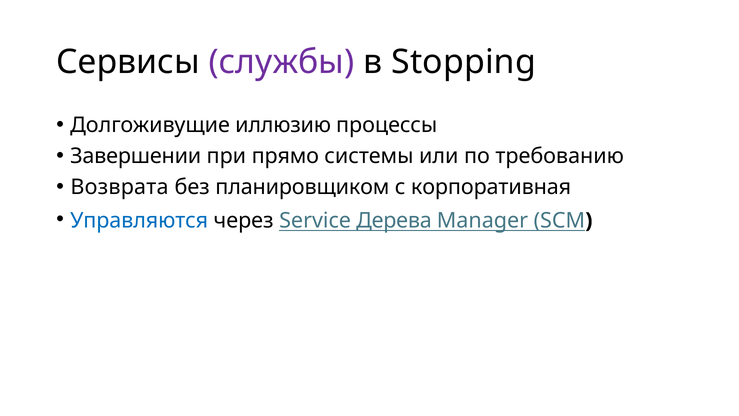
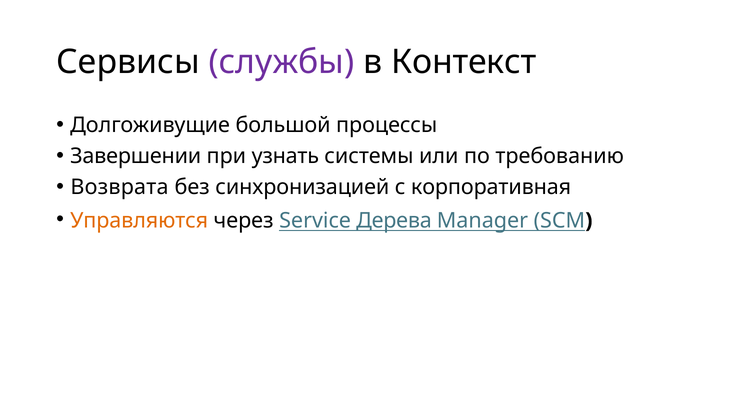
Stopping: Stopping -> Контекст (464, 62)
иллюзию: иллюзию -> большой (283, 125)
прямо: прямо -> узнать (285, 156)
планировщиком: планировщиком -> синхронизацией (302, 187)
Управляются colour: blue -> orange (139, 220)
